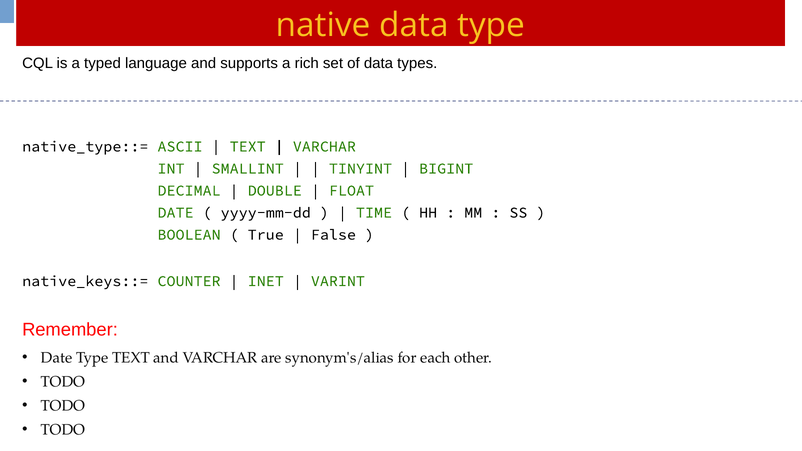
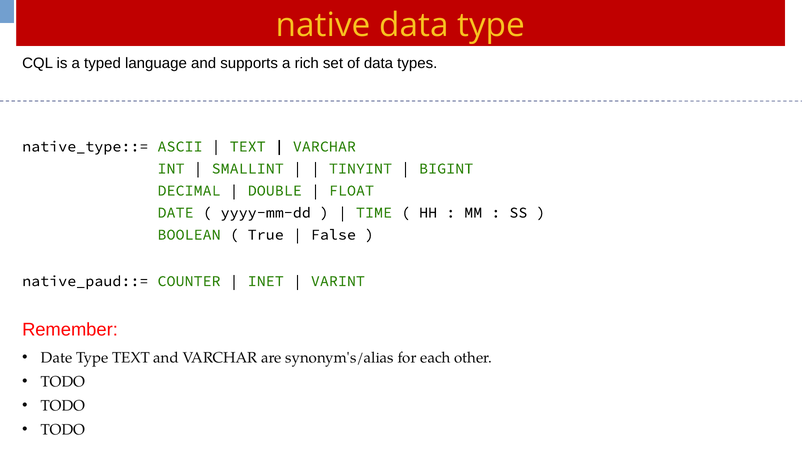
native_keys::=: native_keys::= -> native_paud::= (85, 281)
